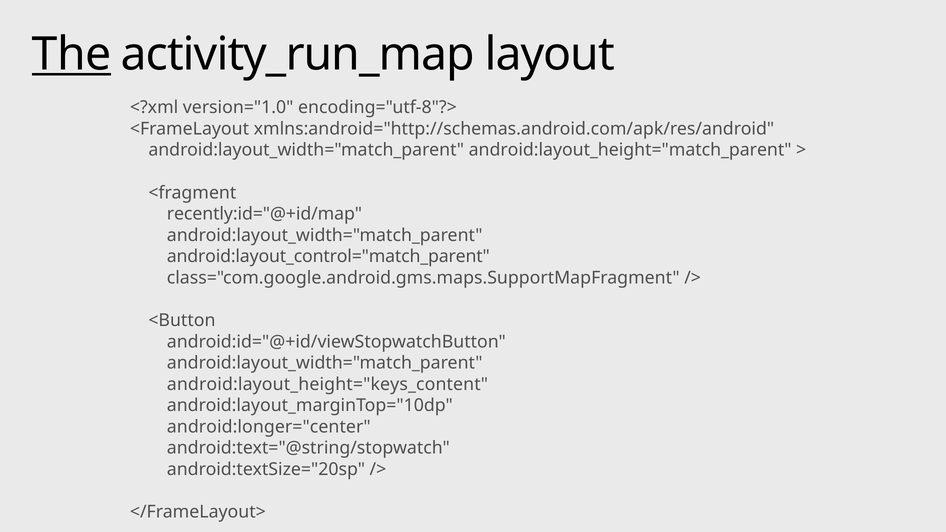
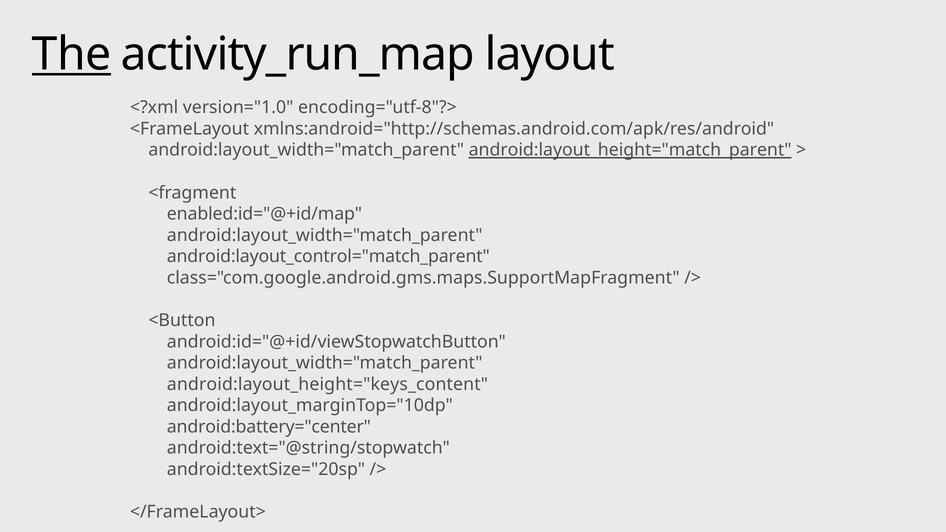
android:layout_height="match_parent underline: none -> present (630, 150)
recently:id="@+id/map: recently:id="@+id/map -> enabled:id="@+id/map (264, 214)
android:longer="center: android:longer="center -> android:battery="center (269, 427)
